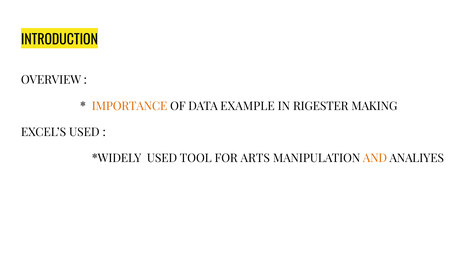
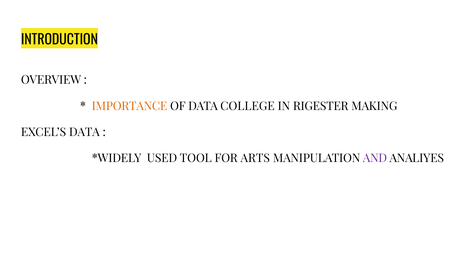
EXAMPLE: EXAMPLE -> COLLEGE (247, 106)
EXCEL’S USED: USED -> DATA (84, 132)
AND colour: orange -> purple (375, 159)
